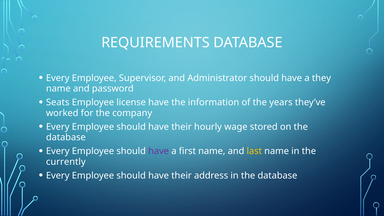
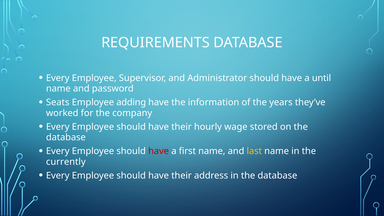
they: they -> until (322, 78)
license: license -> adding (131, 102)
have colour: purple -> red (159, 151)
